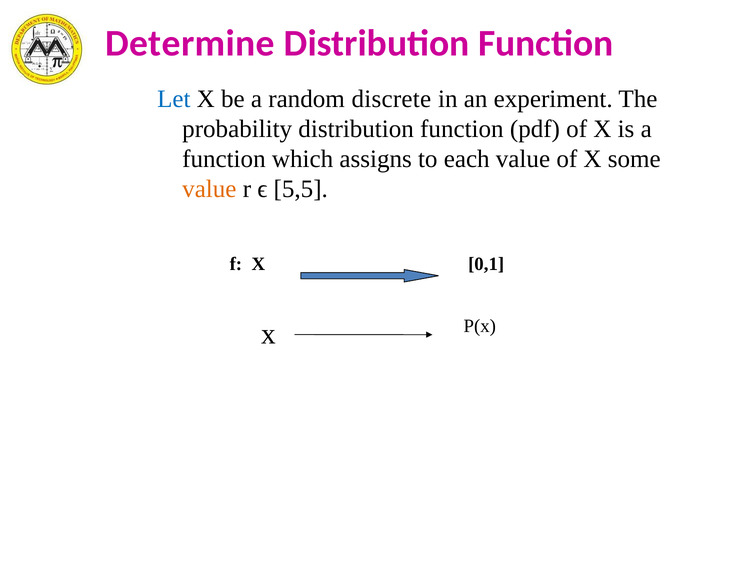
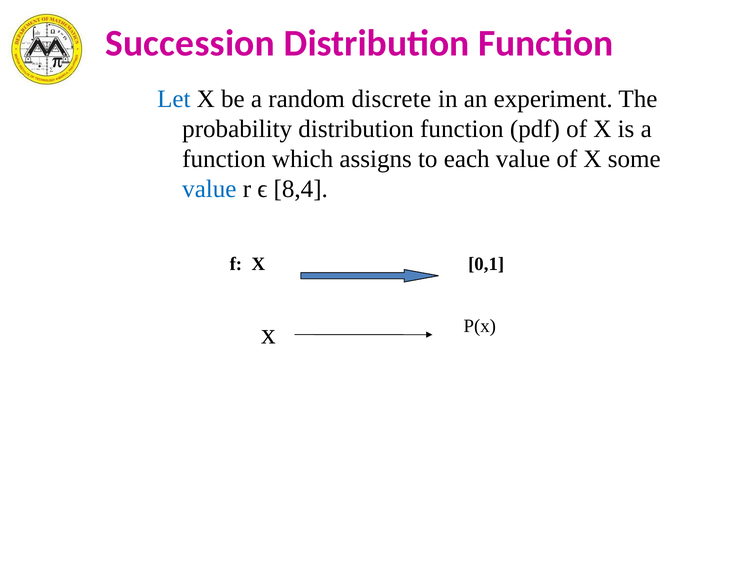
Determine: Determine -> Succession (190, 44)
value colour: orange -> blue (209, 189)
5,5: 5,5 -> 8,4 (301, 189)
